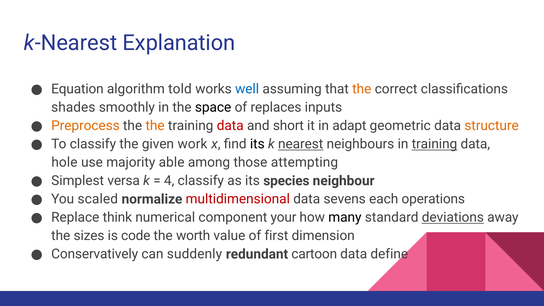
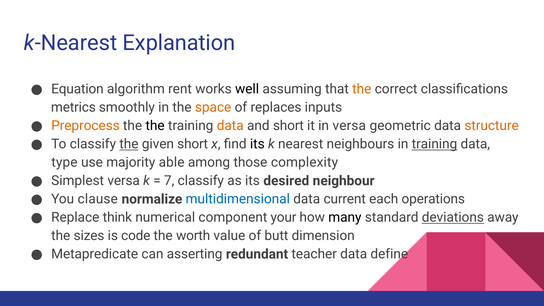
told: told -> rent (180, 89)
well colour: blue -> black (247, 89)
shades: shades -> metrics (73, 107)
space colour: black -> orange (213, 107)
the colour: orange -> black (155, 126)
data colour: red -> orange (230, 126)
in adapt: adapt -> versa (349, 126)
the underline: none -> present (129, 144)
given work: work -> short (193, 144)
nearest underline: present -> none (301, 144)
hole: hole -> type (64, 162)
attempting: attempting -> complexity (304, 162)
4: 4 -> 7 (169, 181)
species: species -> desired (286, 181)
scaled: scaled -> clause (98, 199)
multidimensional colour: red -> blue (238, 199)
sevens: sevens -> current (345, 199)
first: first -> butt (276, 236)
Conservatively: Conservatively -> Metapredicate (95, 254)
suddenly: suddenly -> asserting (195, 254)
cartoon: cartoon -> teacher (314, 254)
